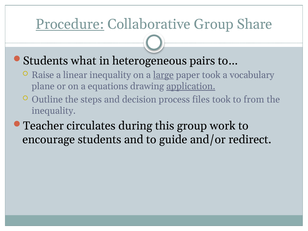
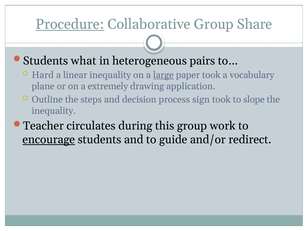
Raise: Raise -> Hard (43, 75)
equations: equations -> extremely (108, 86)
application underline: present -> none (191, 86)
files: files -> sign (201, 99)
from: from -> slope (254, 99)
encourage underline: none -> present (49, 140)
